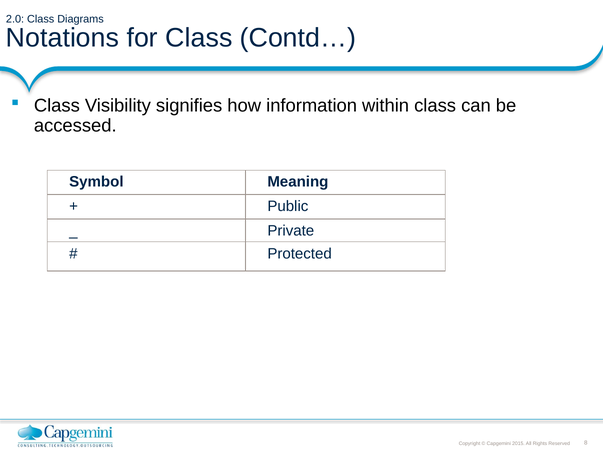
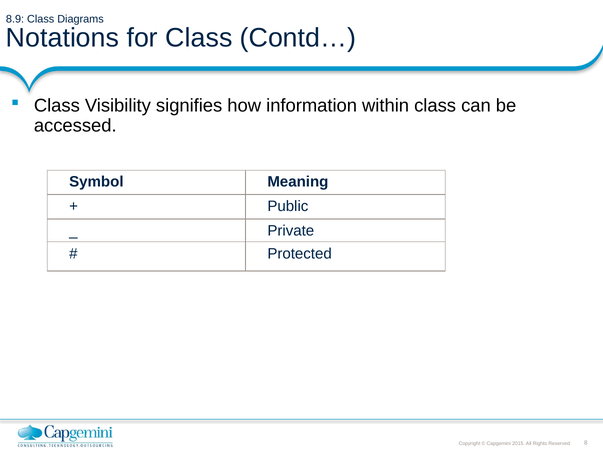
2.0: 2.0 -> 8.9 (15, 19)
